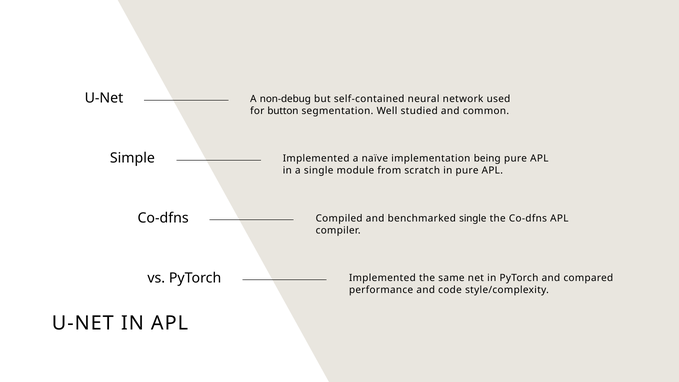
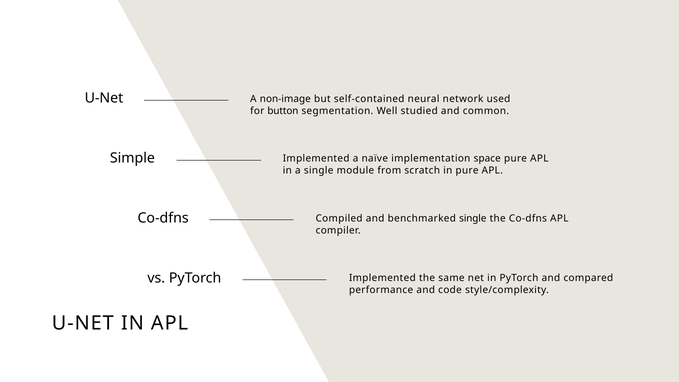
non-debug: non-debug -> non-image (285, 99)
being: being -> space (487, 159)
